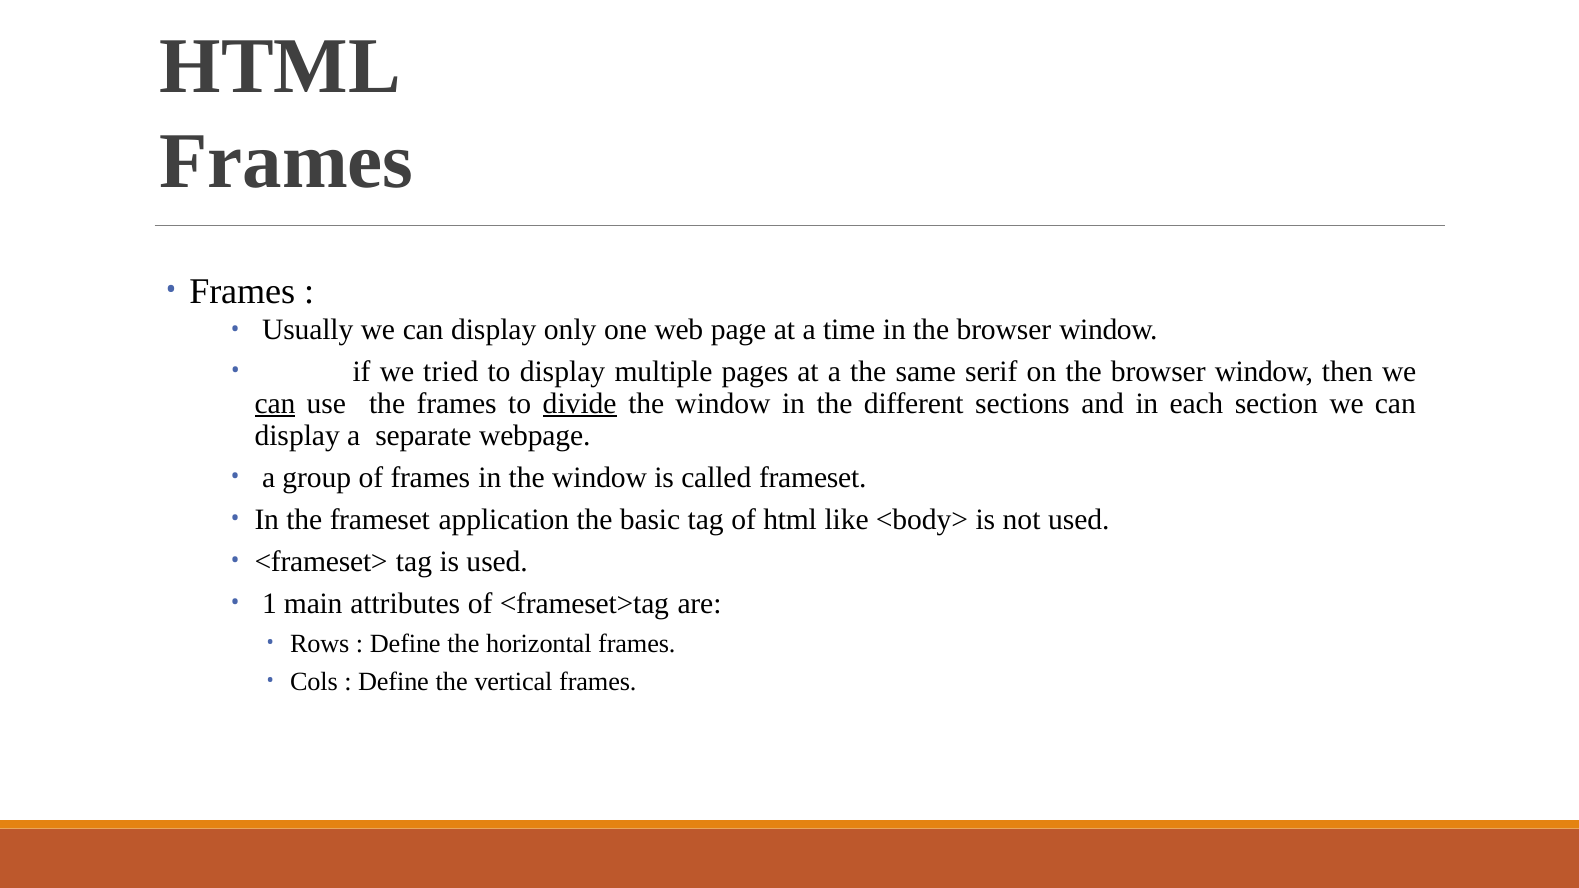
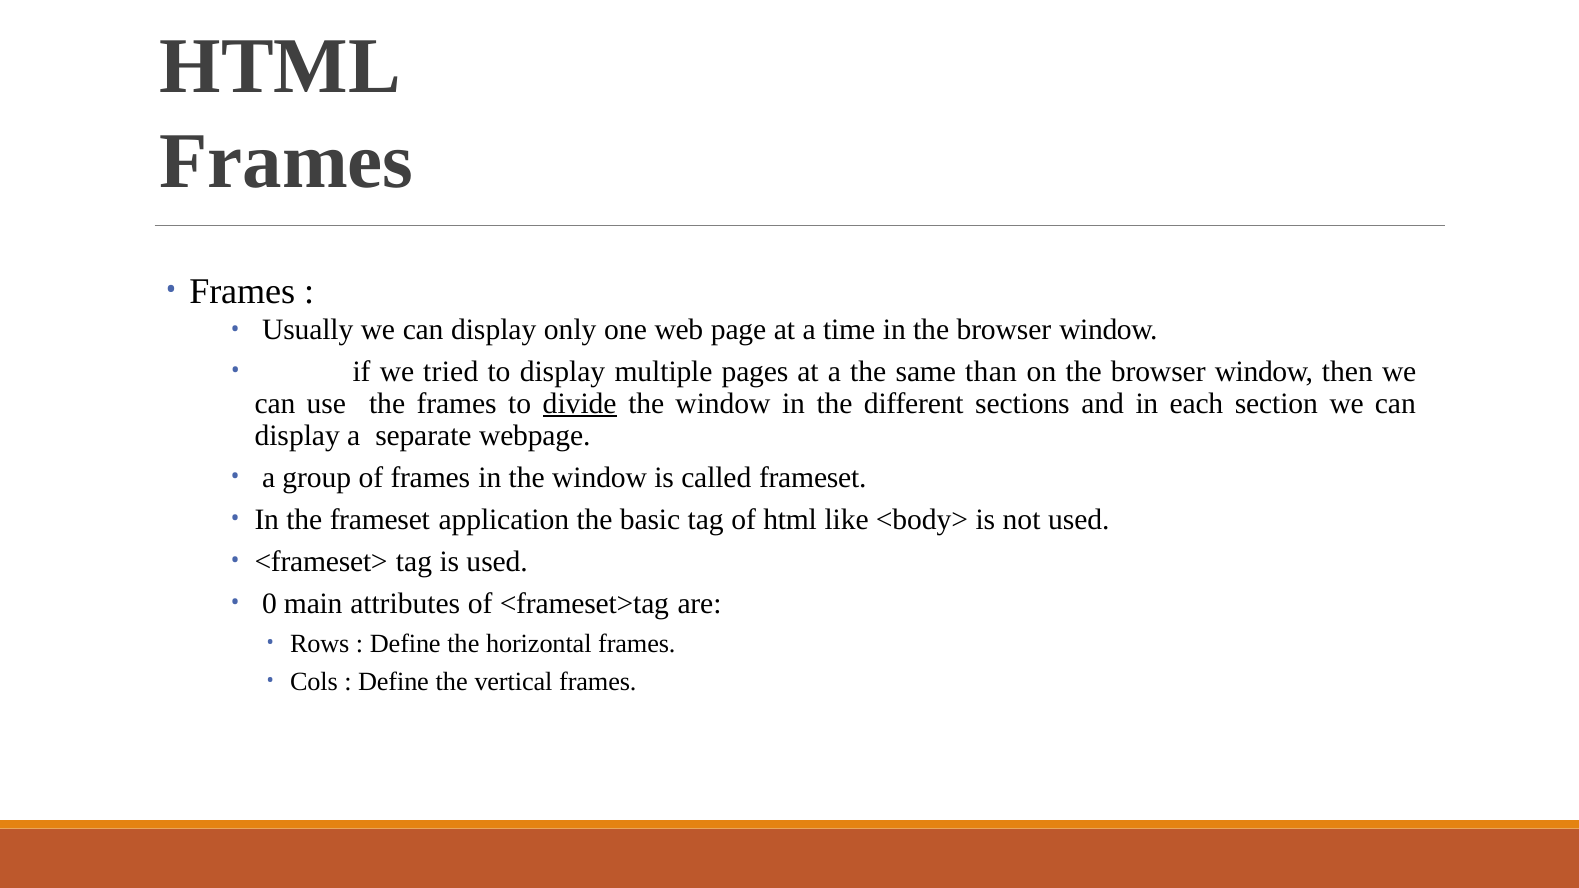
serif: serif -> than (991, 372)
can underline: present -> none (275, 404)
1: 1 -> 0 (269, 604)
